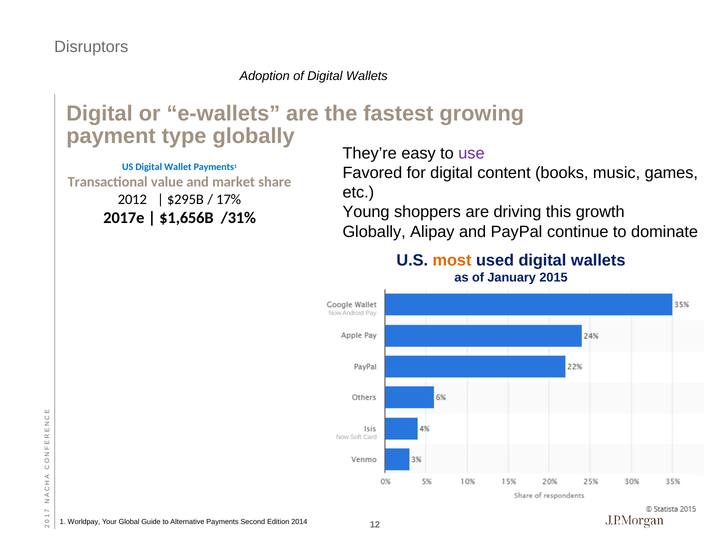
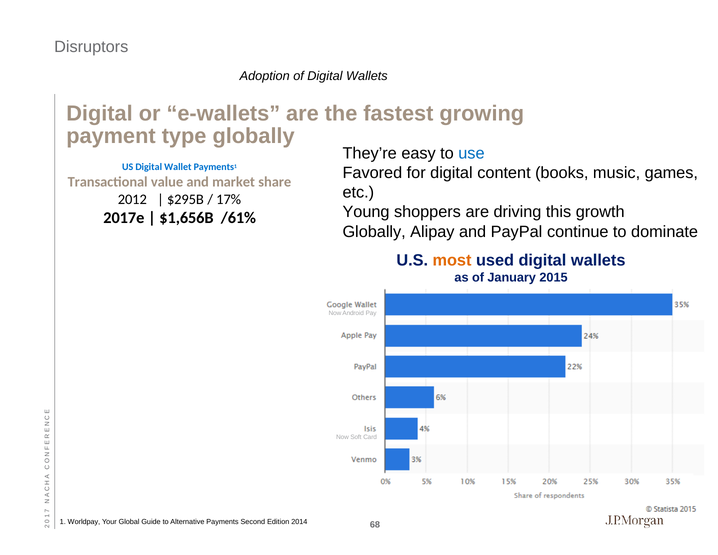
use colour: purple -> blue (471, 153)
/31%: /31% -> /61% (238, 218)
12: 12 -> 68 (375, 524)
